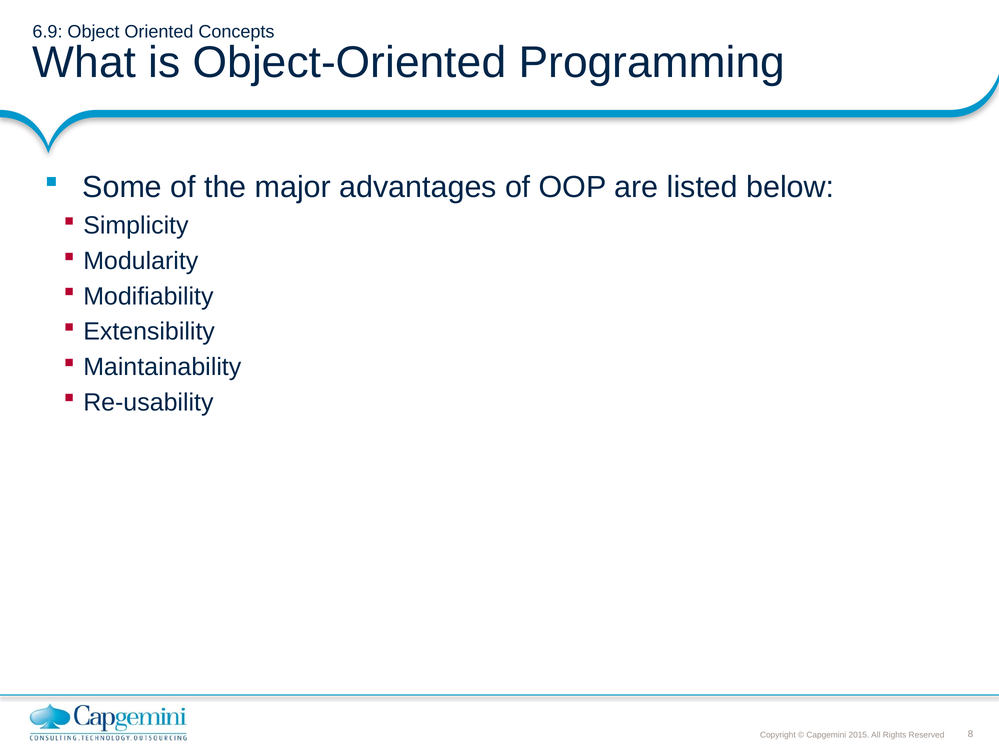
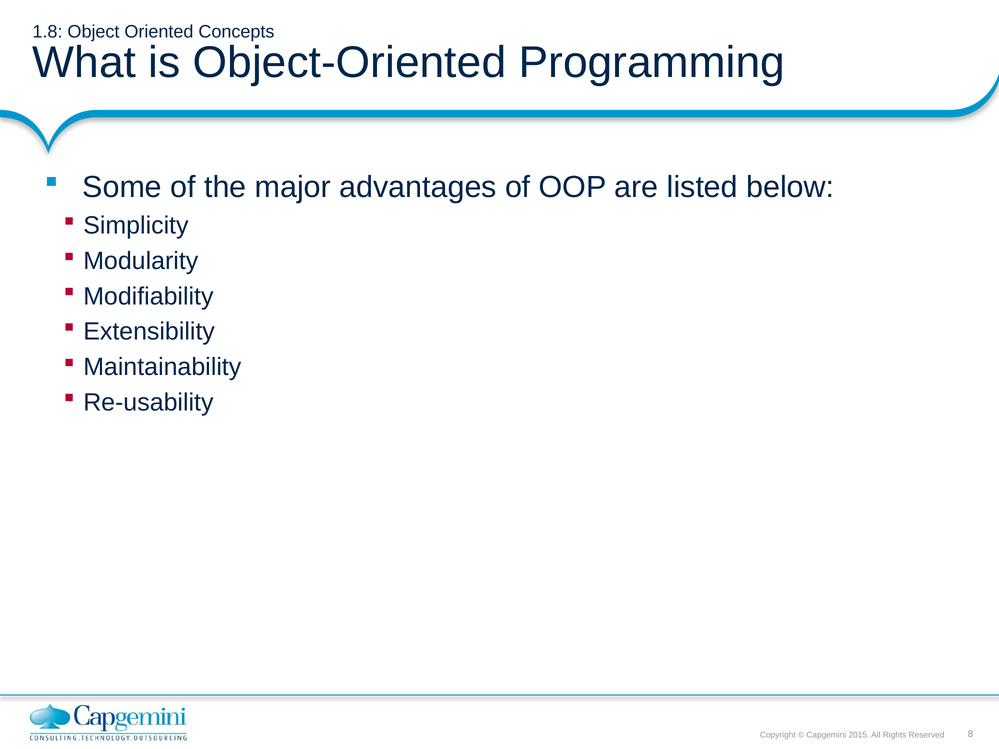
6.9: 6.9 -> 1.8 (47, 32)
